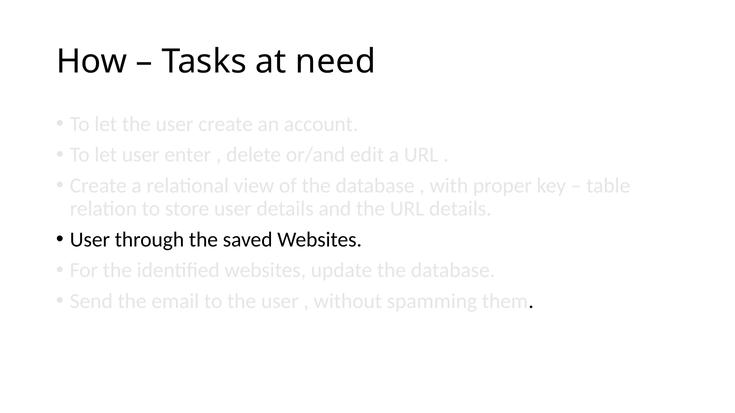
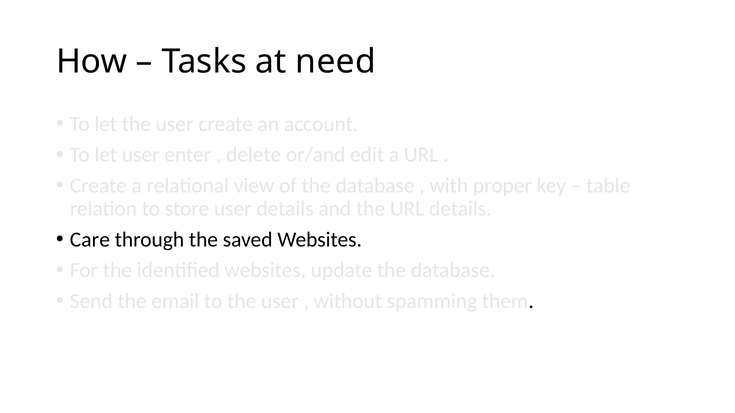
User: User -> Care (90, 240)
